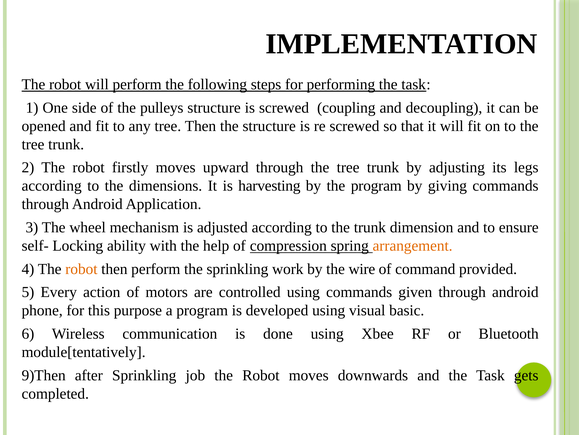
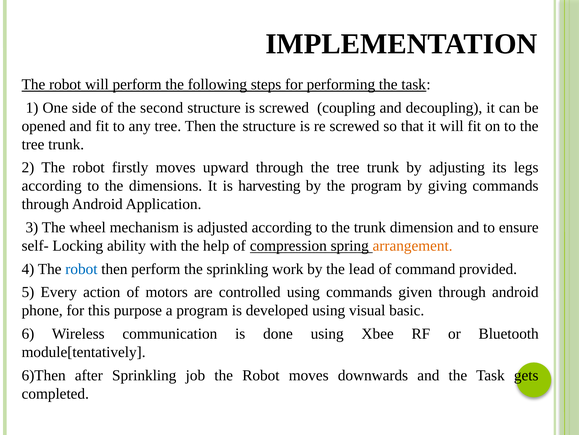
pulleys: pulleys -> second (162, 107)
robot colour: orange -> blue (81, 269)
wire: wire -> lead (362, 269)
9)Then: 9)Then -> 6)Then (44, 375)
